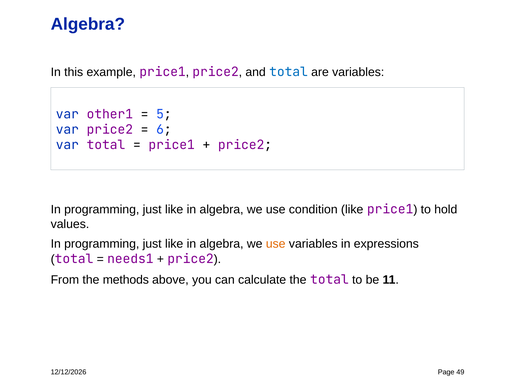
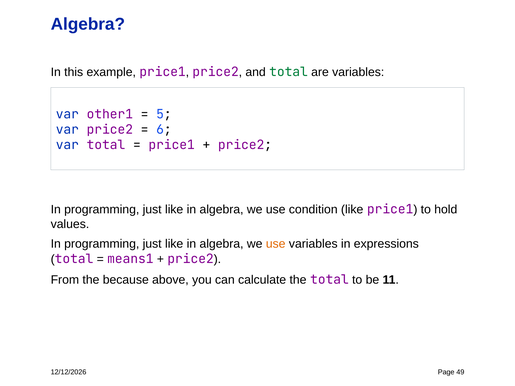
total colour: blue -> green (289, 72)
needs1: needs1 -> means1 (130, 259)
methods: methods -> because (126, 280)
